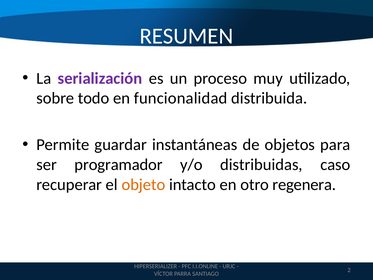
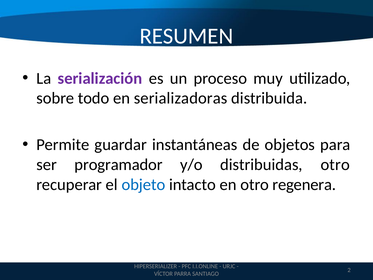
funcionalidad: funcionalidad -> serializadoras (181, 98)
distribuidas caso: caso -> otro (335, 165)
objeto colour: orange -> blue (143, 184)
